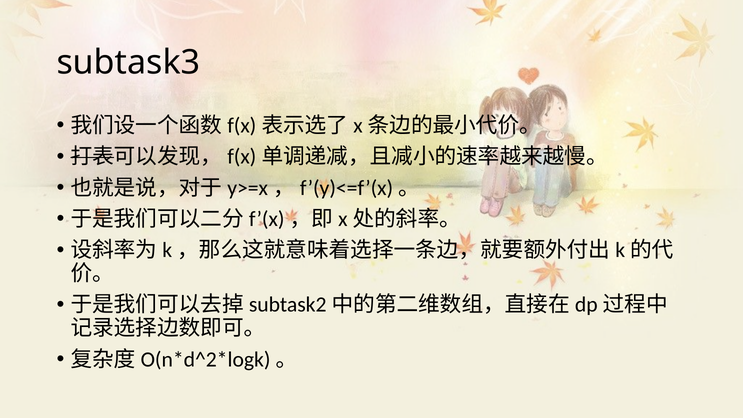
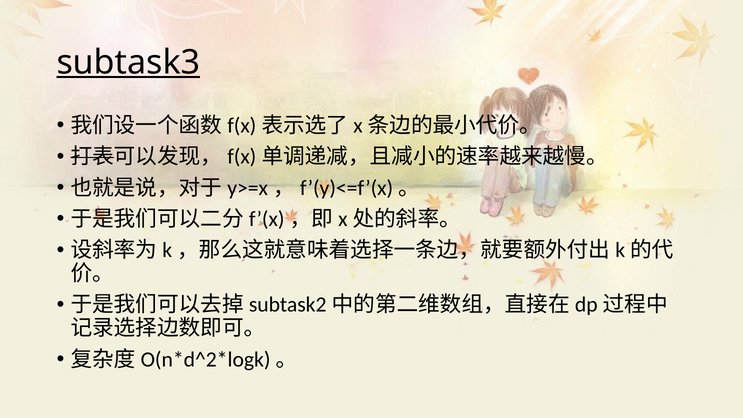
subtask3 underline: none -> present (128, 62)
